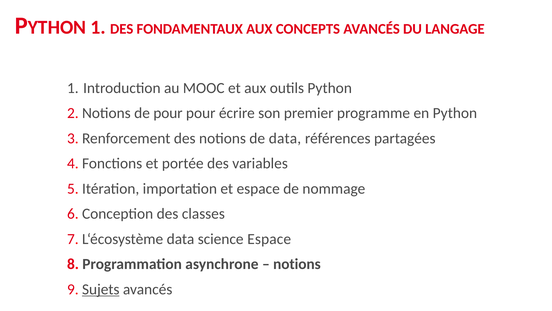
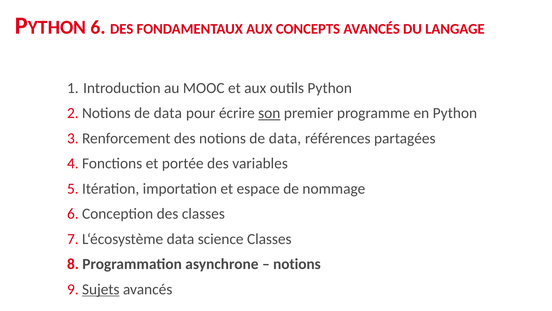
1: 1 -> 6 (98, 27)
2 Notions de pour: pour -> data (168, 113)
son underline: none -> present (269, 113)
science Espace: Espace -> Classes (269, 239)
